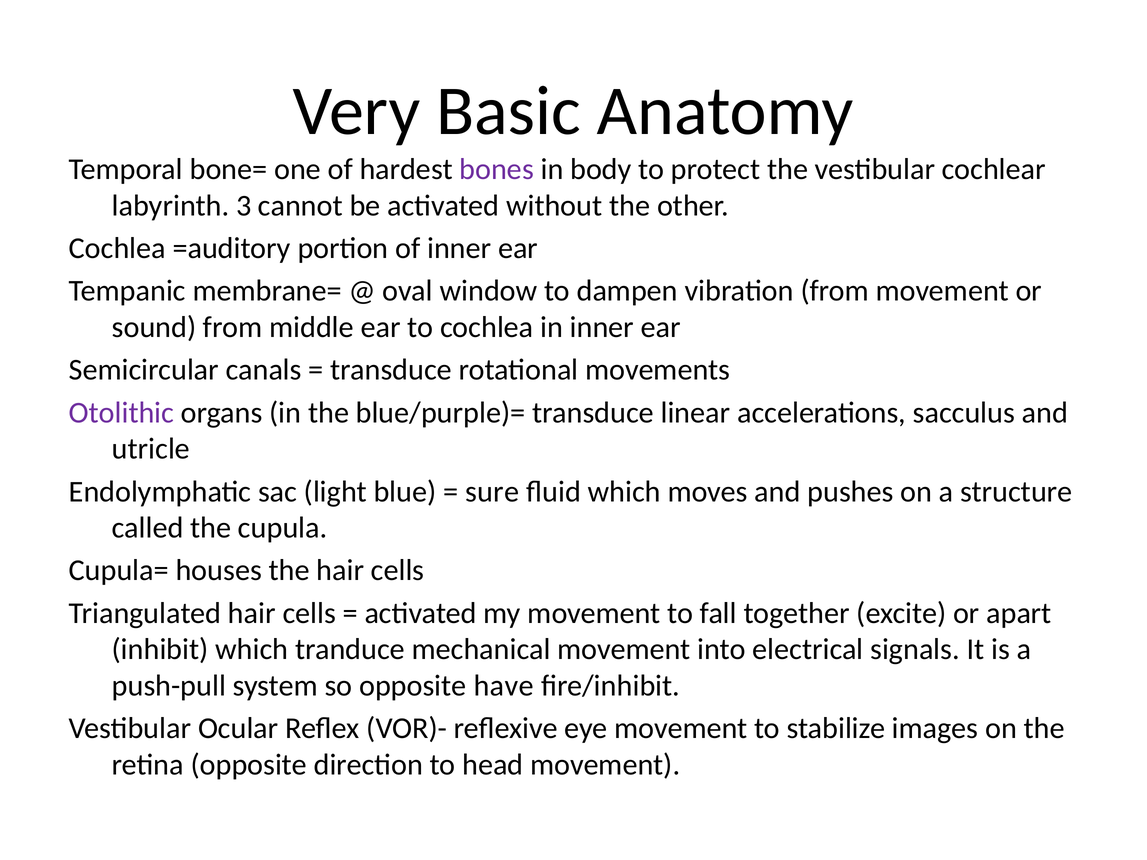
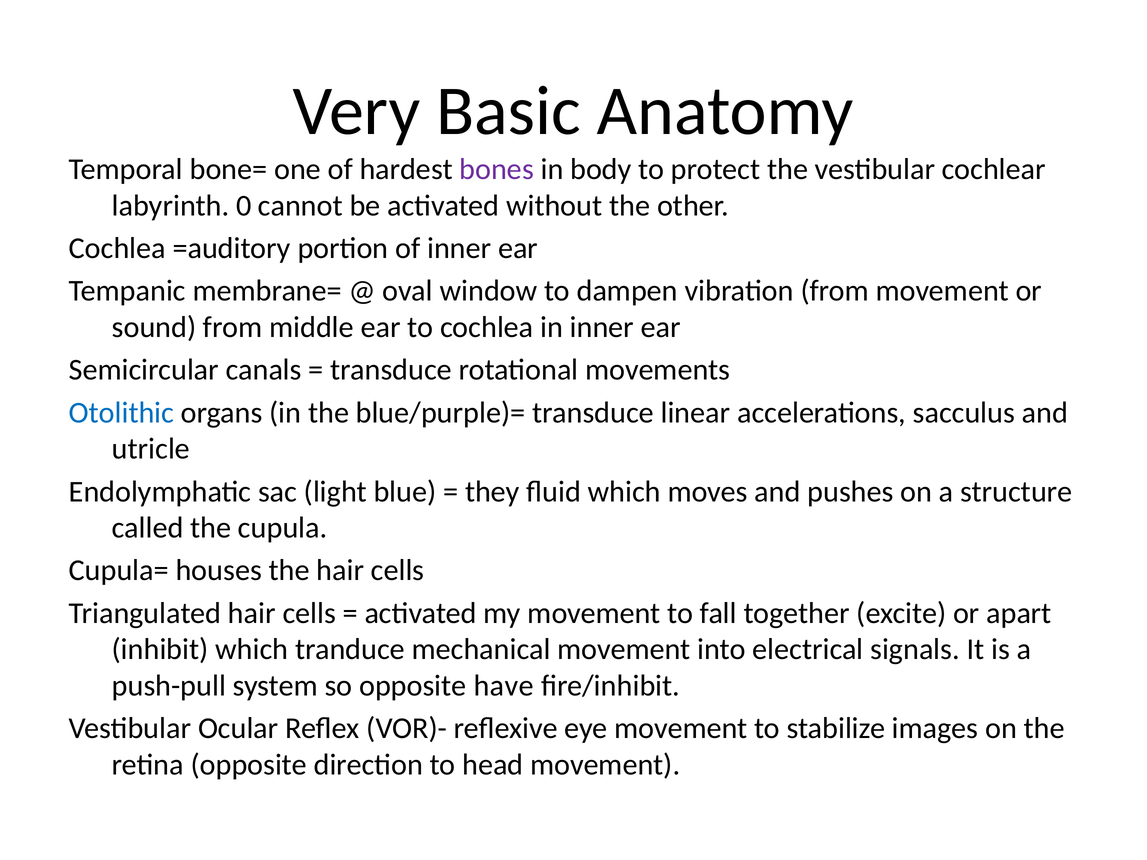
3: 3 -> 0 (244, 206)
Otolithic colour: purple -> blue (121, 413)
sure: sure -> they (492, 492)
